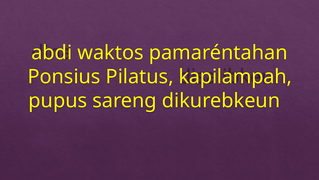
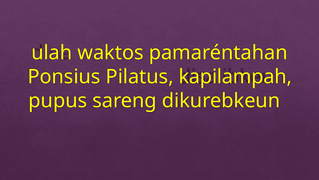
abdi: abdi -> ulah (52, 53)
